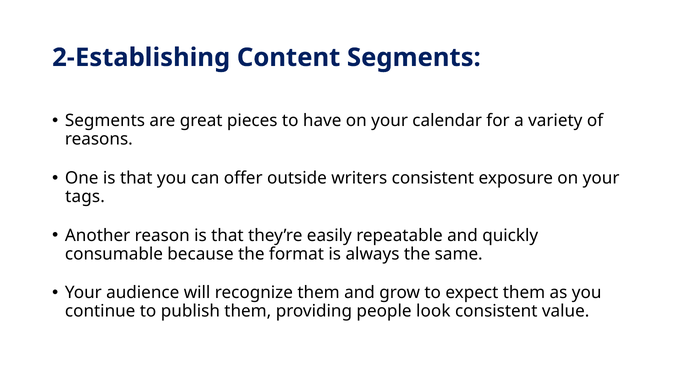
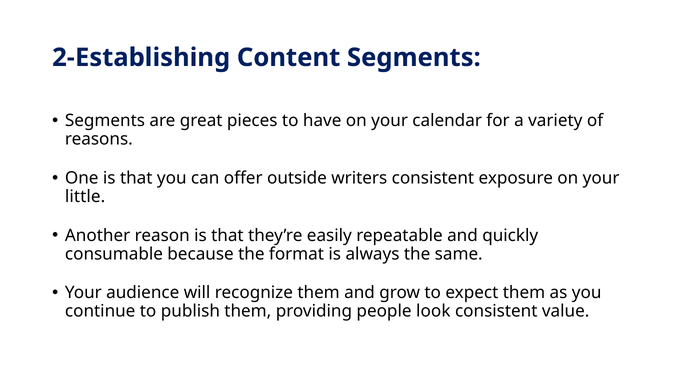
tags: tags -> little (85, 196)
